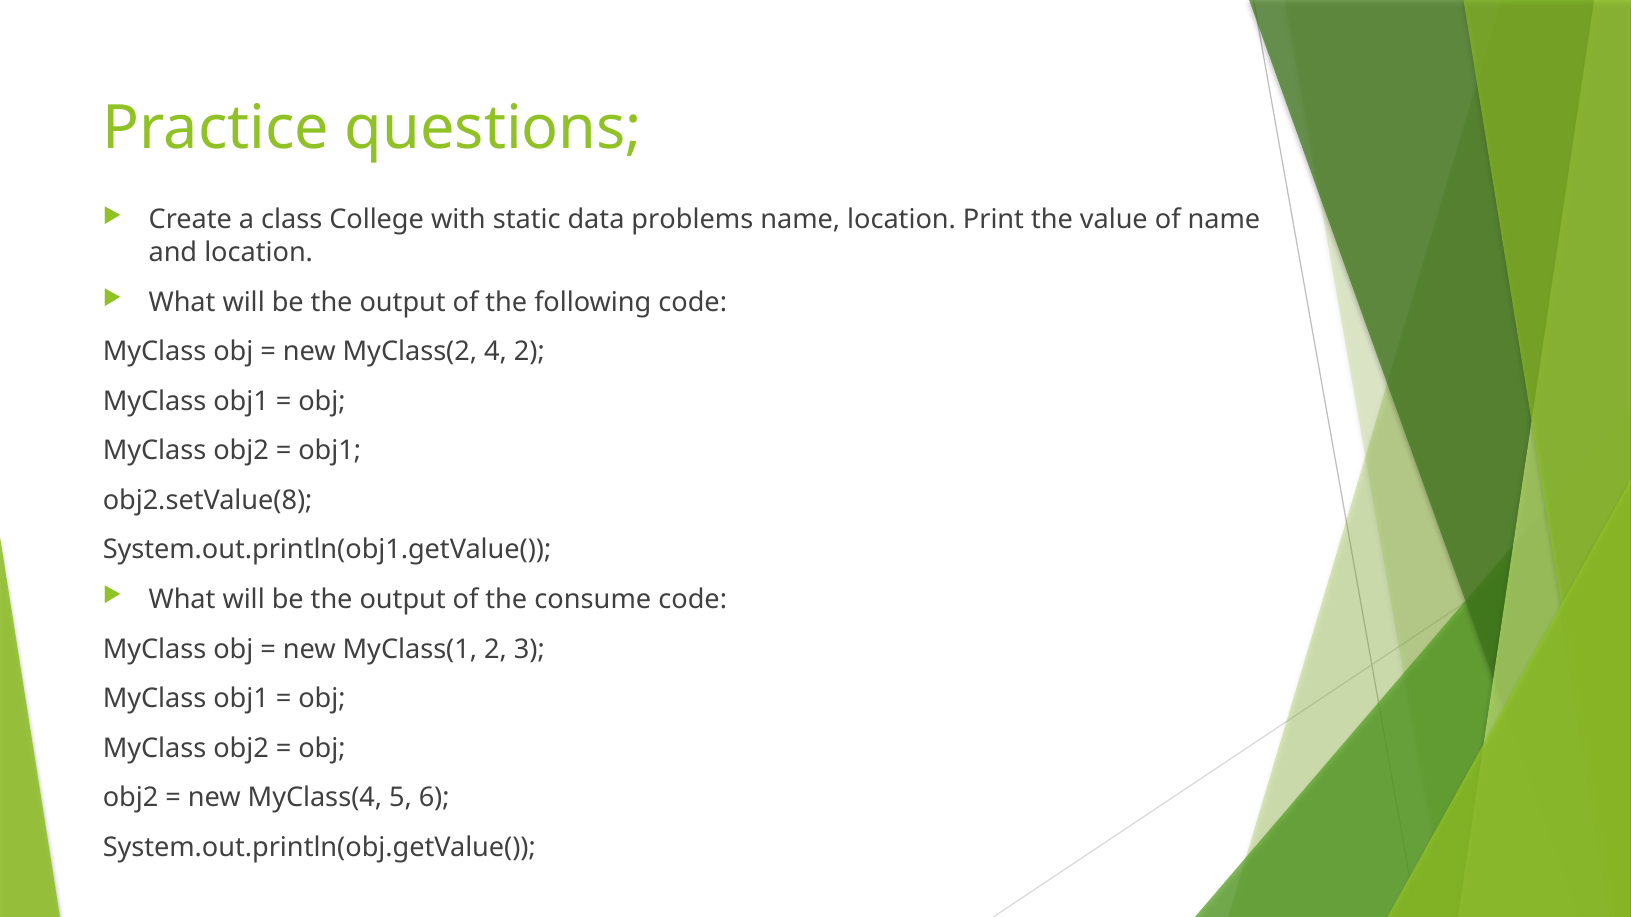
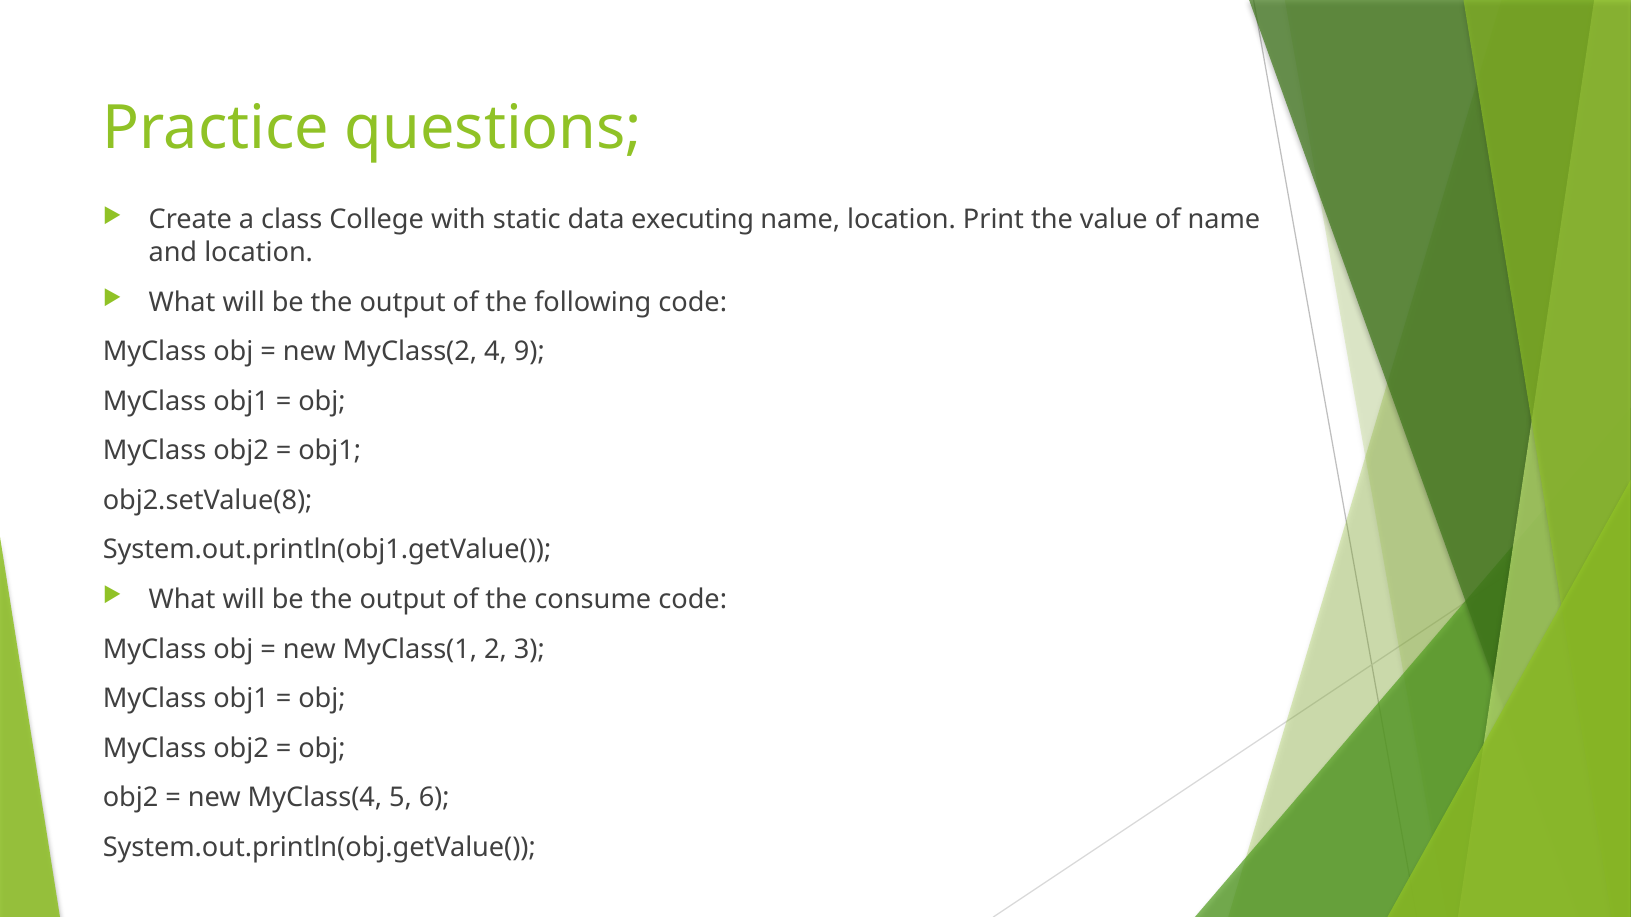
problems: problems -> executing (693, 220)
4 2: 2 -> 9 (529, 352)
